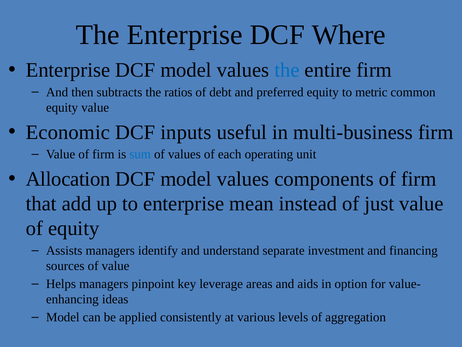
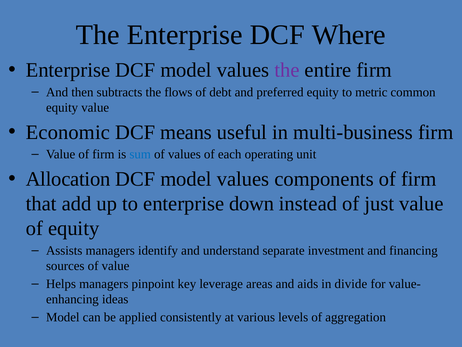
the colour: blue -> purple (287, 70)
ratios: ratios -> flows (178, 92)
inputs: inputs -> means (186, 132)
mean: mean -> down (252, 203)
option: option -> divide (351, 284)
